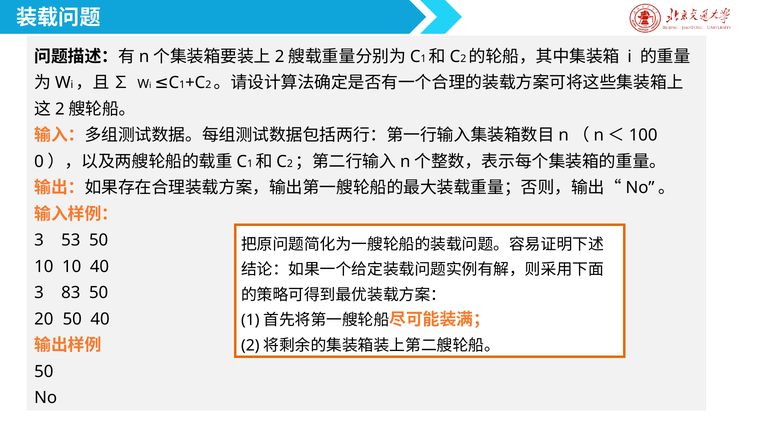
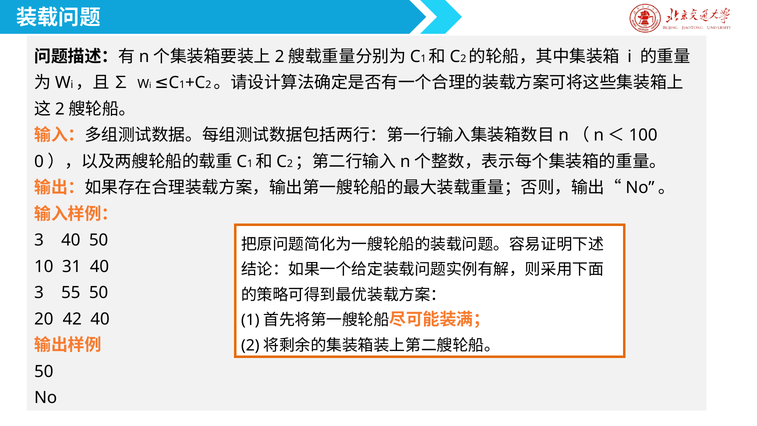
3 53: 53 -> 40 (71, 240)
10 10: 10 -> 31 (72, 266)
83: 83 -> 55 (71, 293)
50: 50 -> 42 (72, 319)
